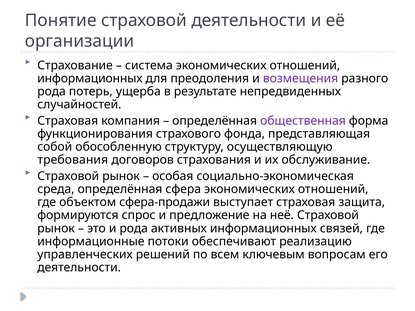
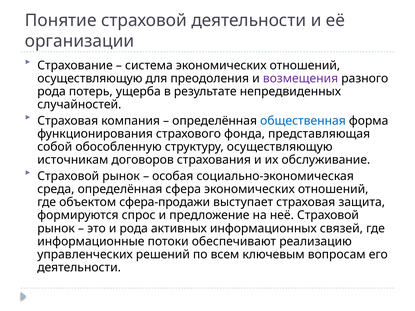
информационных: информационных -> осуществляющую (90, 79)
общественная colour: purple -> blue (303, 121)
требования: требования -> источникам (73, 160)
